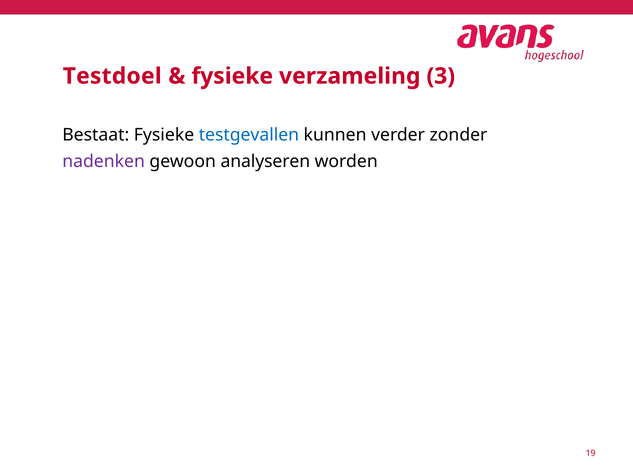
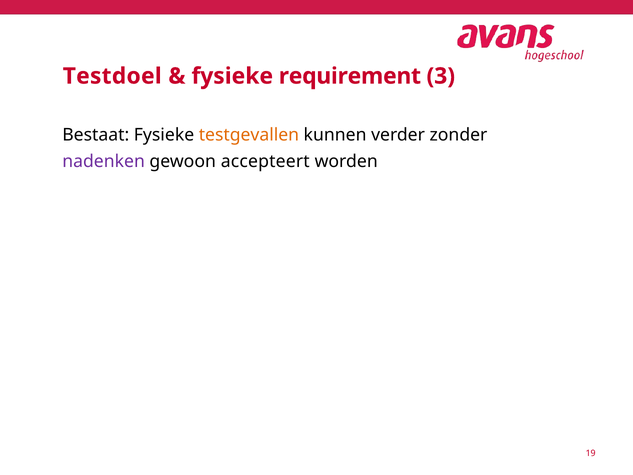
verzameling: verzameling -> requirement (350, 76)
testgevallen colour: blue -> orange (249, 135)
analyseren: analyseren -> accepteert (265, 161)
